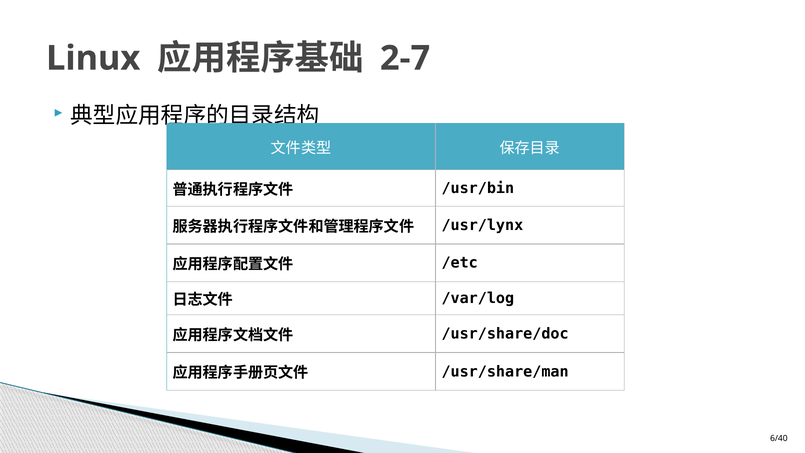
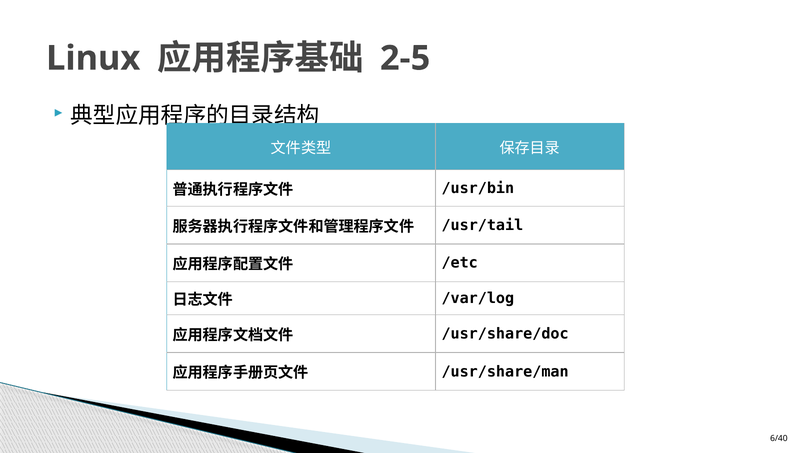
2-7: 2-7 -> 2-5 (405, 58)
/usr/lynx: /usr/lynx -> /usr/tail (482, 225)
